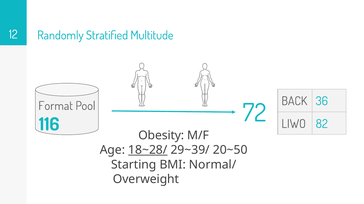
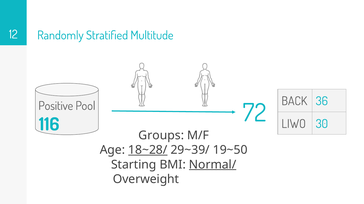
Format: Format -> Positive (56, 106)
82: 82 -> 30 (322, 124)
Obesity: Obesity -> Groups (161, 136)
20~50: 20~50 -> 19~50 (230, 151)
Normal/ underline: none -> present (213, 165)
